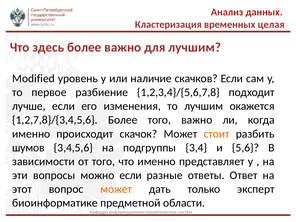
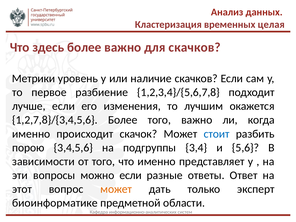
для лучшим: лучшим -> скачков (195, 47)
Modified: Modified -> Метрики (34, 79)
стоит colour: orange -> blue (217, 134)
шумов: шумов -> порою (28, 148)
